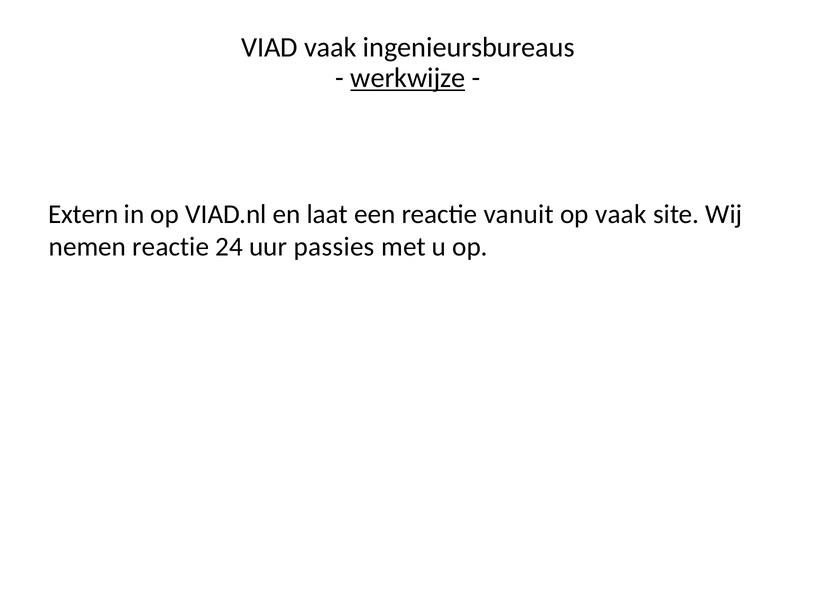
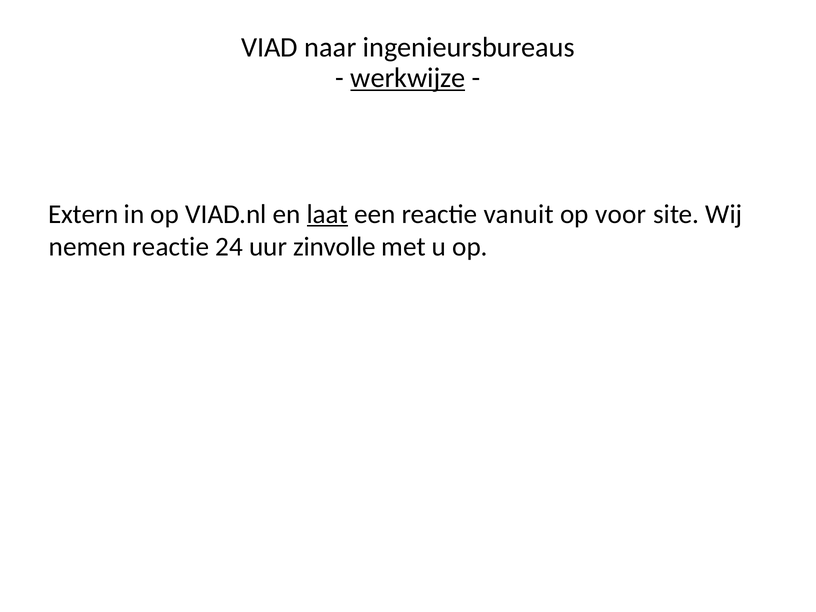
VIAD vaak: vaak -> naar (330, 48)
laat underline: none -> present (327, 214)
op vaak: vaak -> voor (621, 214)
passies: passies -> zinvolle (334, 247)
